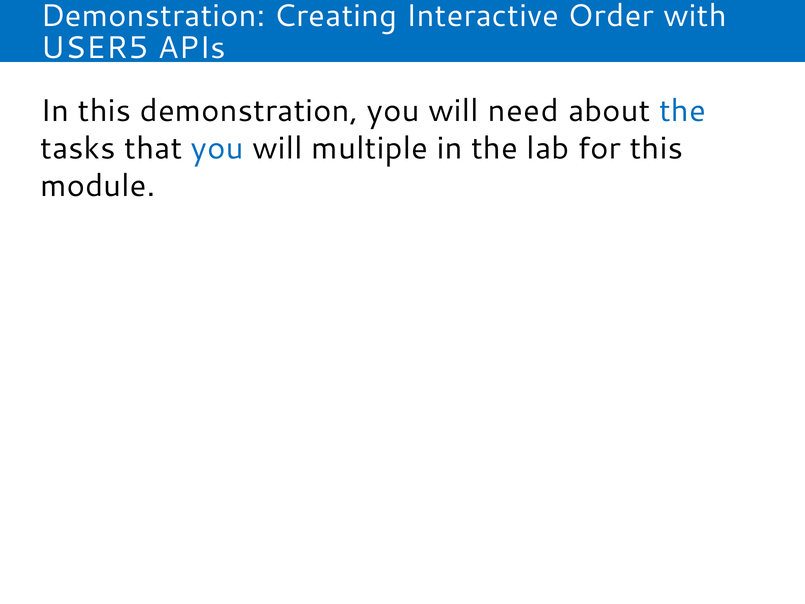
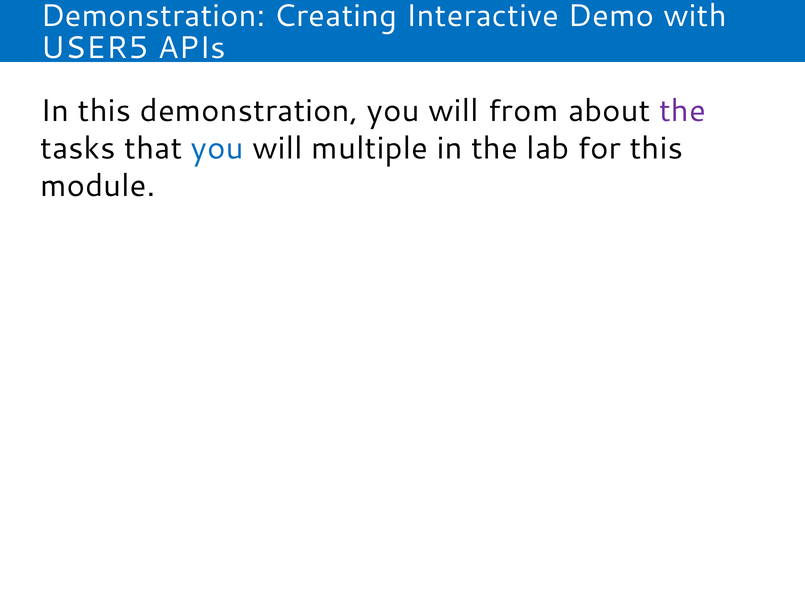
Order: Order -> Demo (611, 16)
need: need -> from (523, 111)
the colour: blue -> purple (683, 111)
